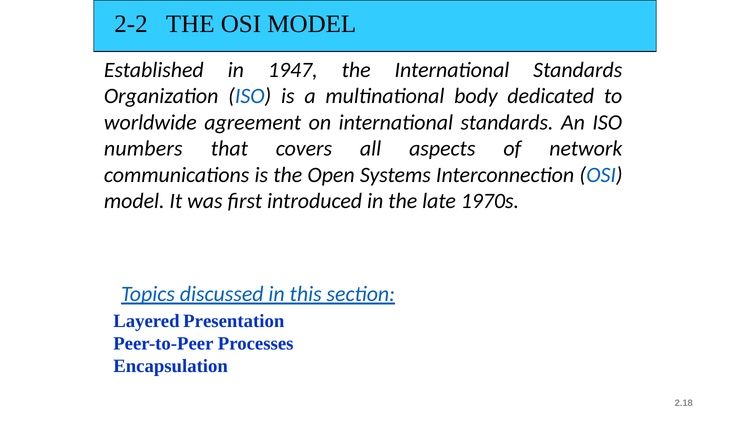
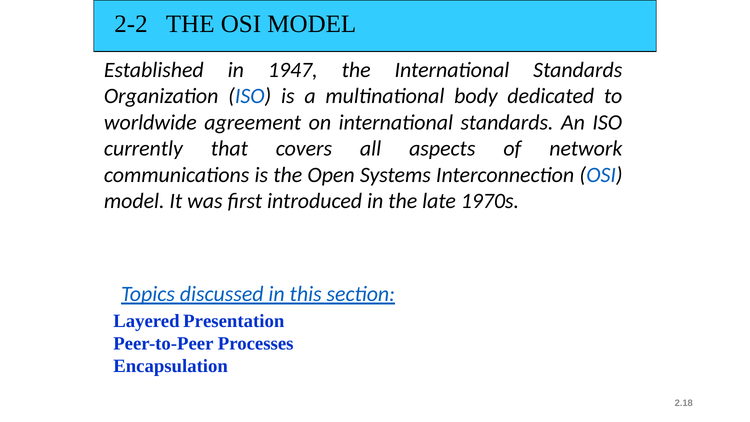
numbers: numbers -> currently (143, 149)
